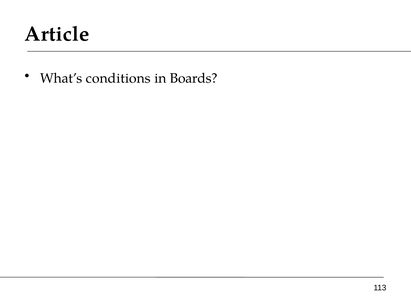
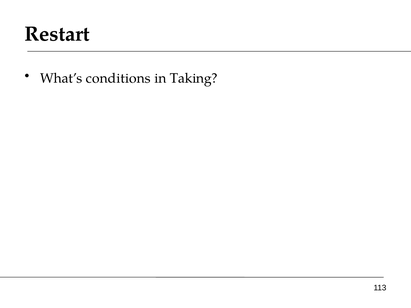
Article: Article -> Restart (57, 34)
Boards: Boards -> Taking (194, 78)
